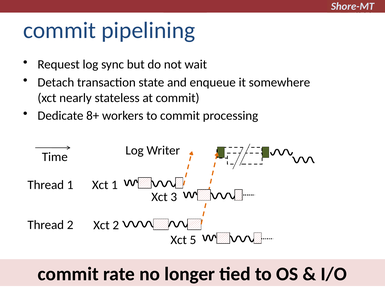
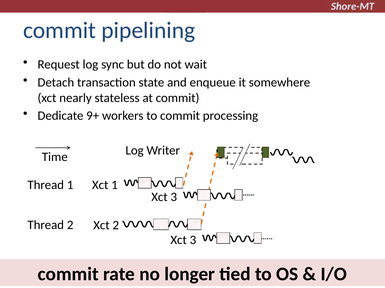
8+: 8+ -> 9+ (93, 116)
5: 5 -> 3 (193, 241)
